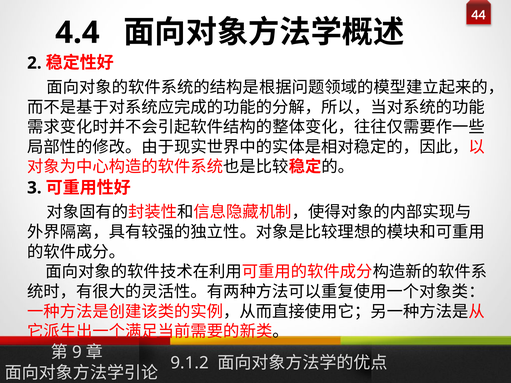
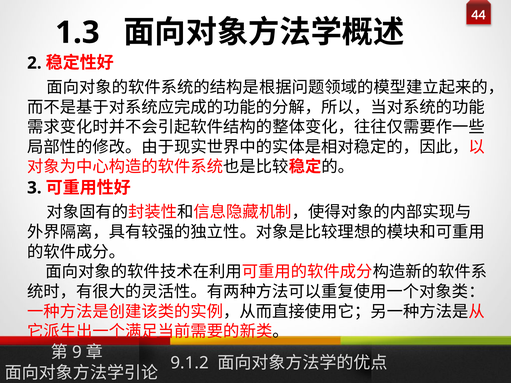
4.4: 4.4 -> 1.3 (77, 33)
